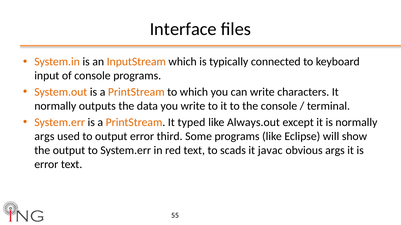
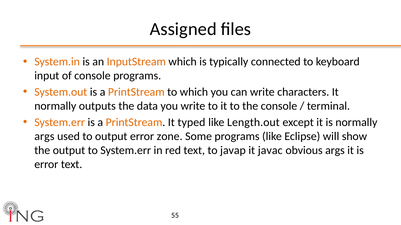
Interface: Interface -> Assigned (183, 29)
Always.out: Always.out -> Length.out (253, 123)
third: third -> zone (170, 137)
scads: scads -> javap (233, 151)
